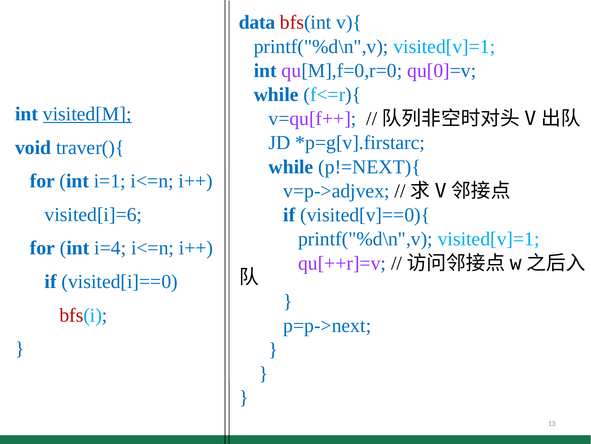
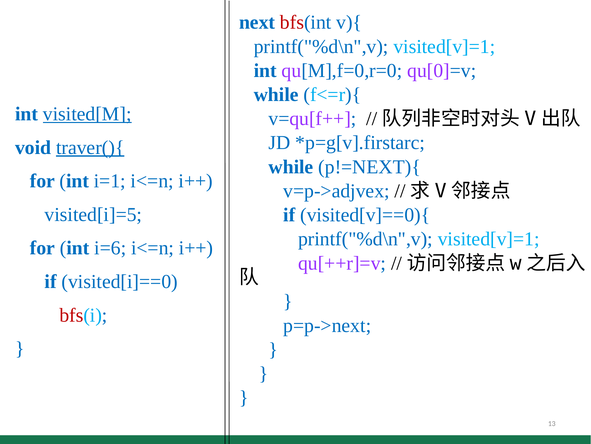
data: data -> next (257, 22)
traver(){ underline: none -> present (90, 147)
visited[i]=6: visited[i]=6 -> visited[i]=5 (93, 214)
i=4: i=4 -> i=6 (110, 248)
